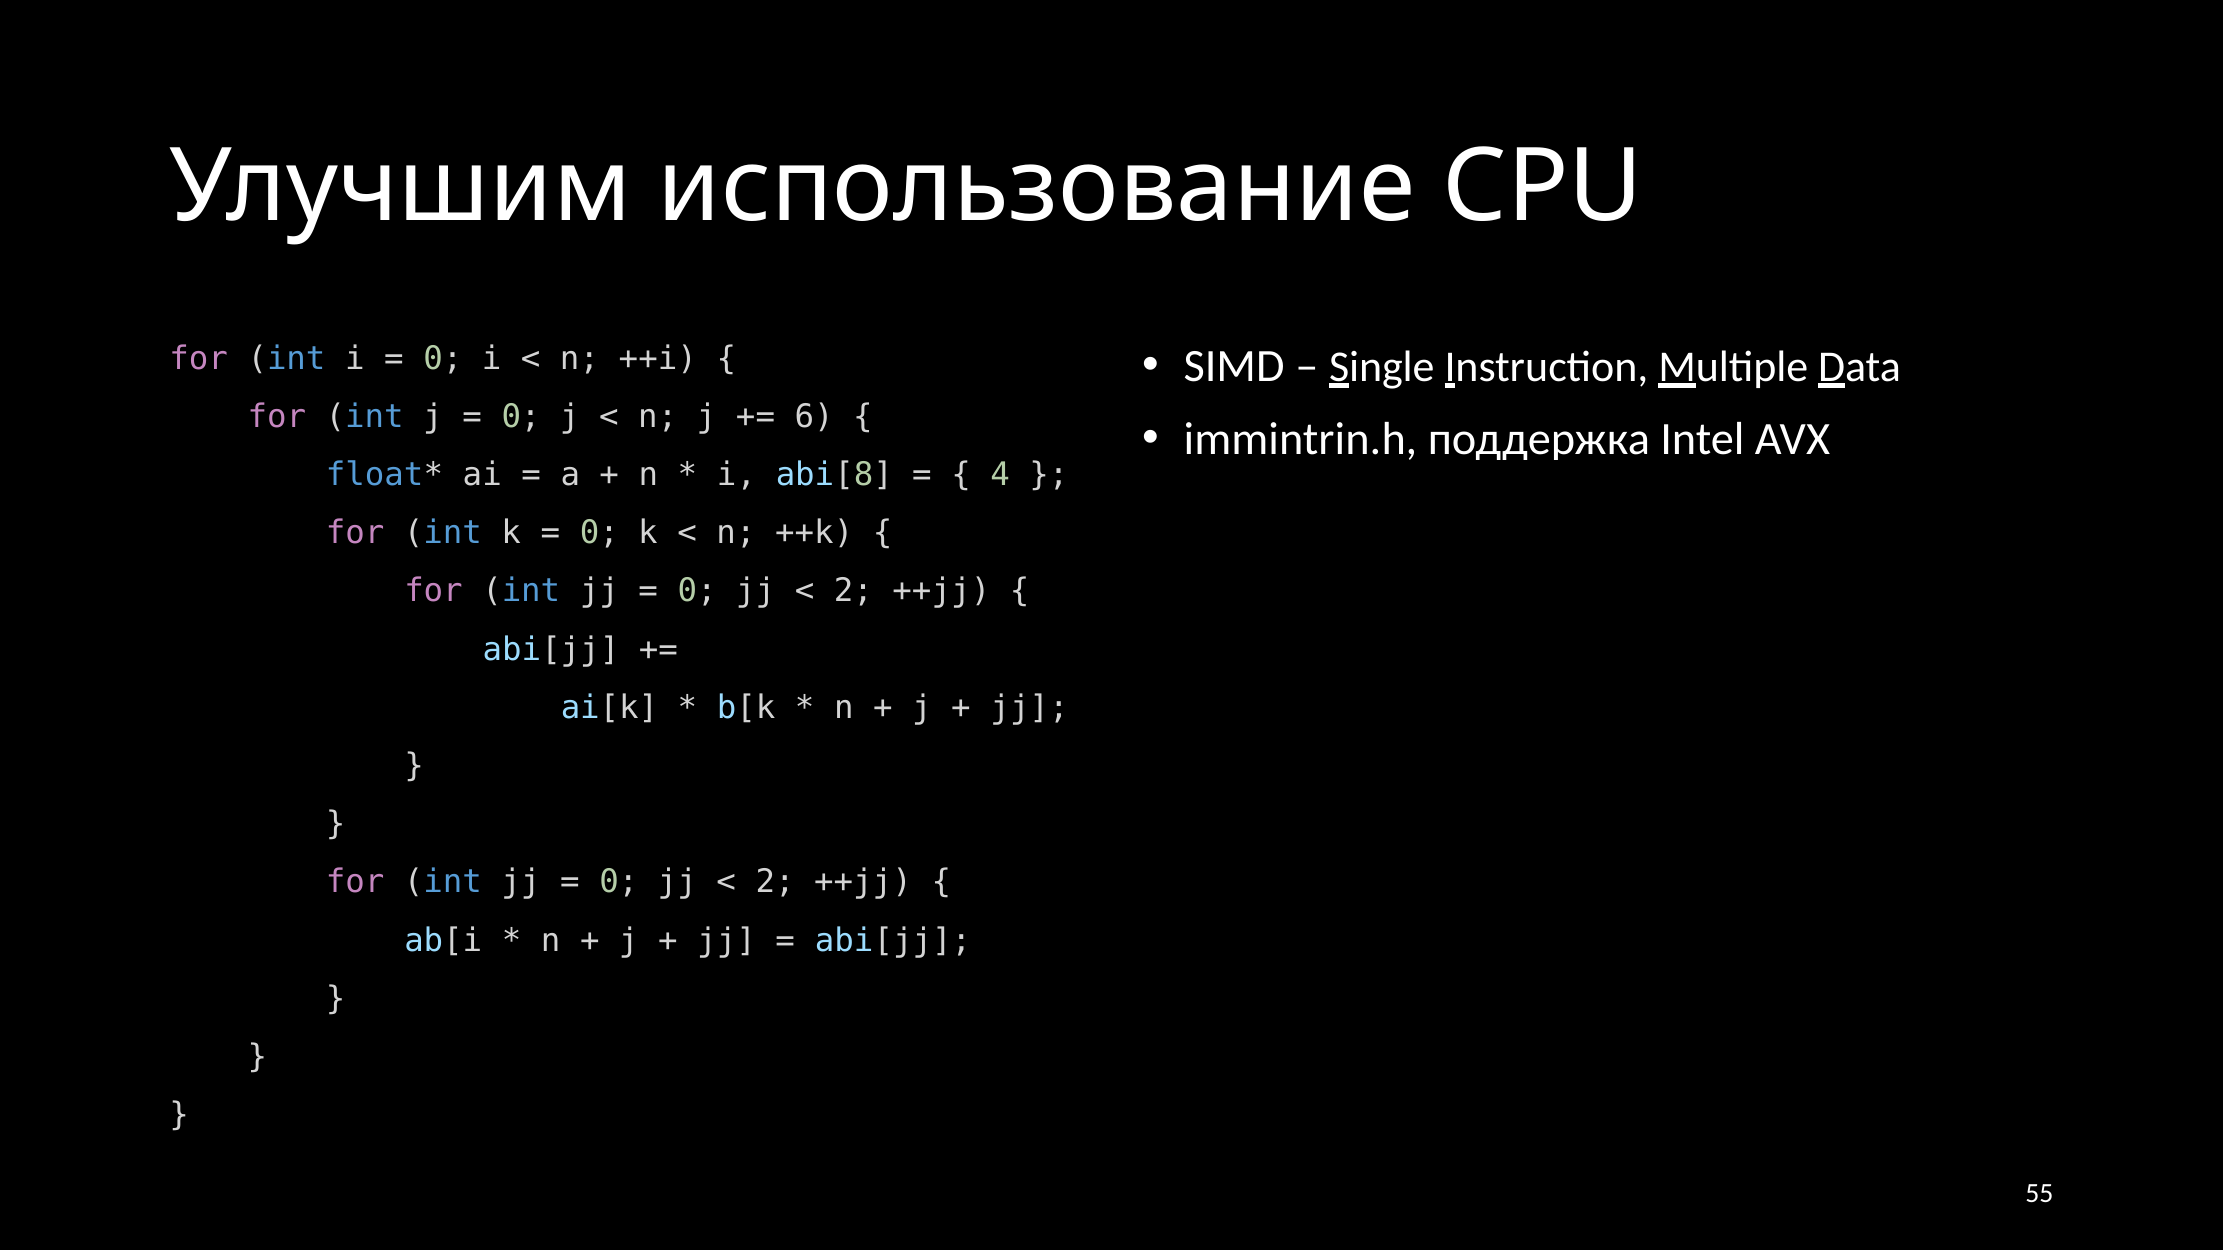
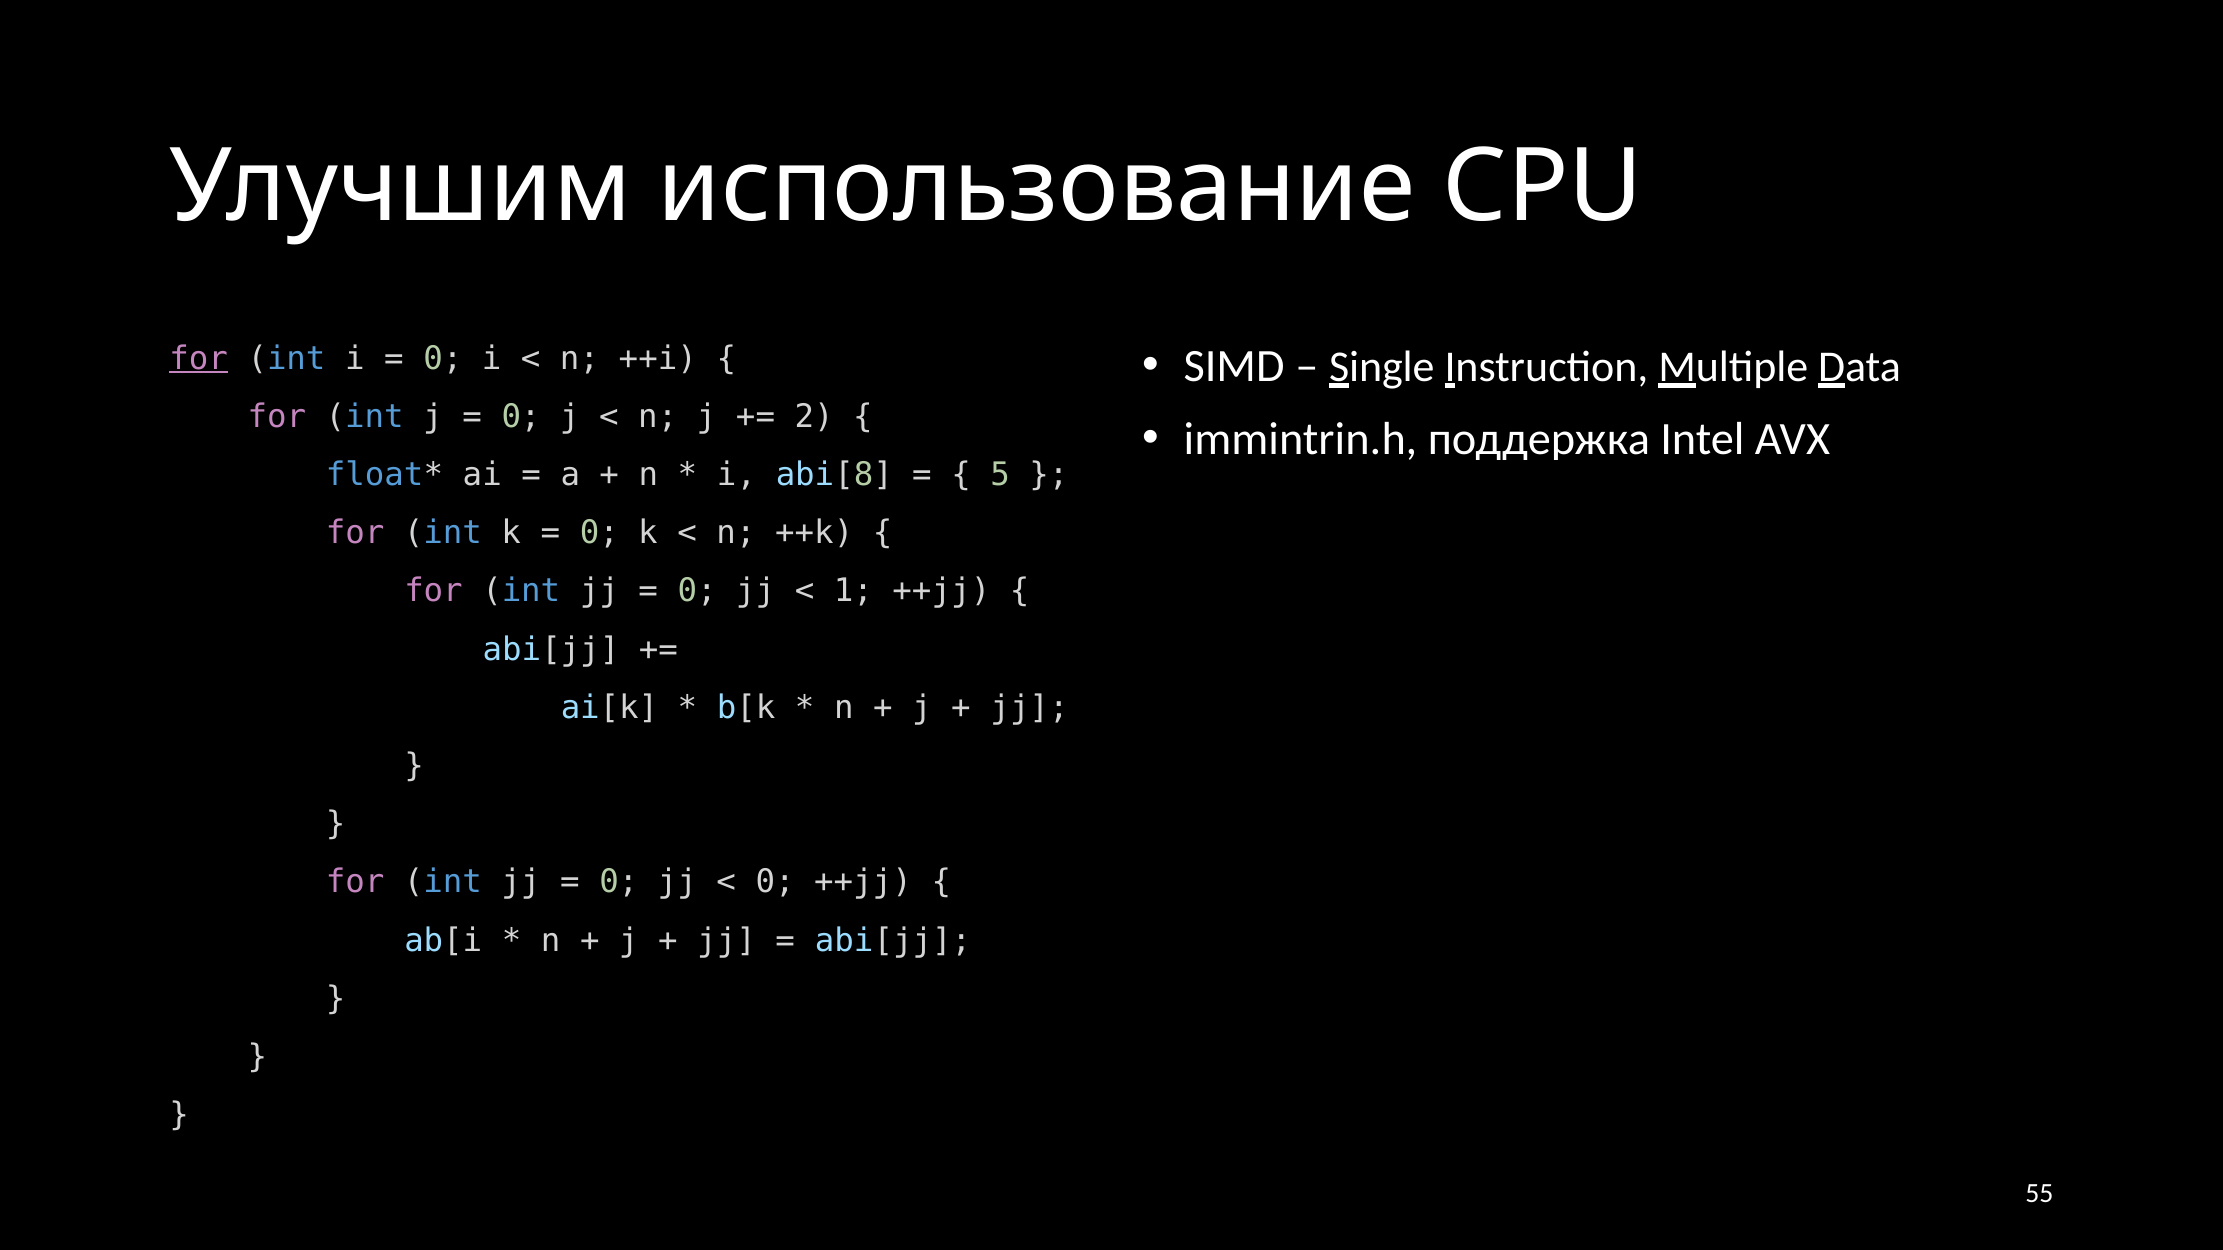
for underline: none -> present (199, 359)
6: 6 -> 2 (814, 417)
4: 4 -> 5 (1000, 475)
2: 2 -> 1 (853, 591)
2: 2 -> 0 (775, 883)
